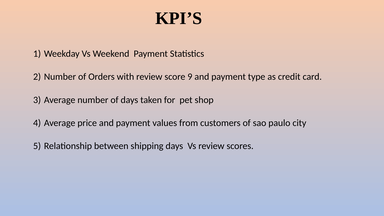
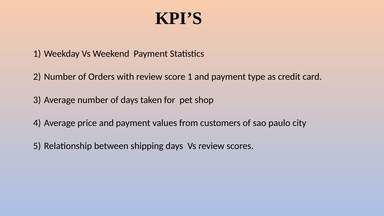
score 9: 9 -> 1 (190, 77)
